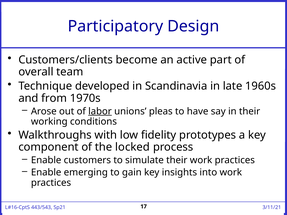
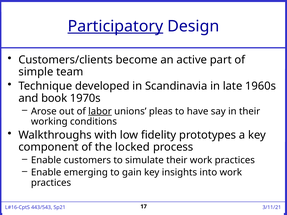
Participatory underline: none -> present (115, 26)
overall: overall -> simple (36, 72)
from: from -> book (54, 98)
